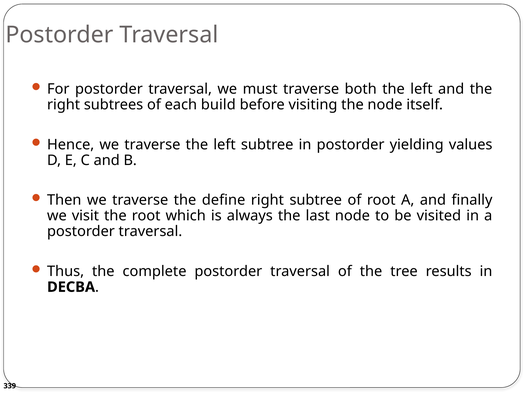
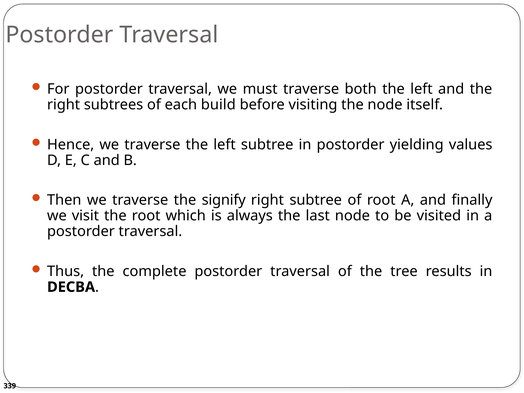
define: define -> signify (224, 200)
